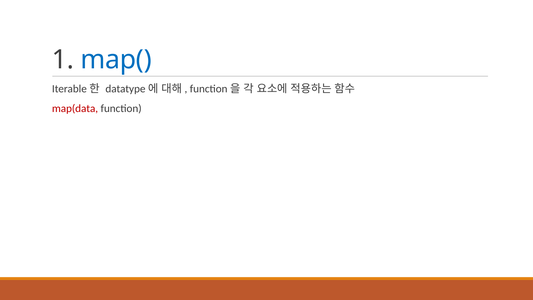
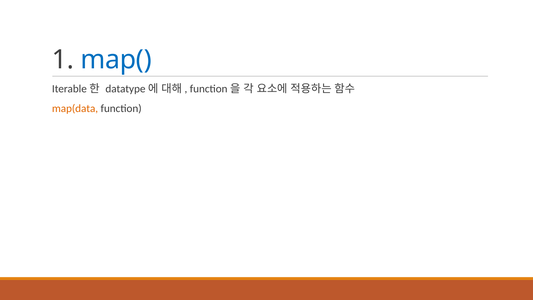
map(data colour: red -> orange (75, 108)
